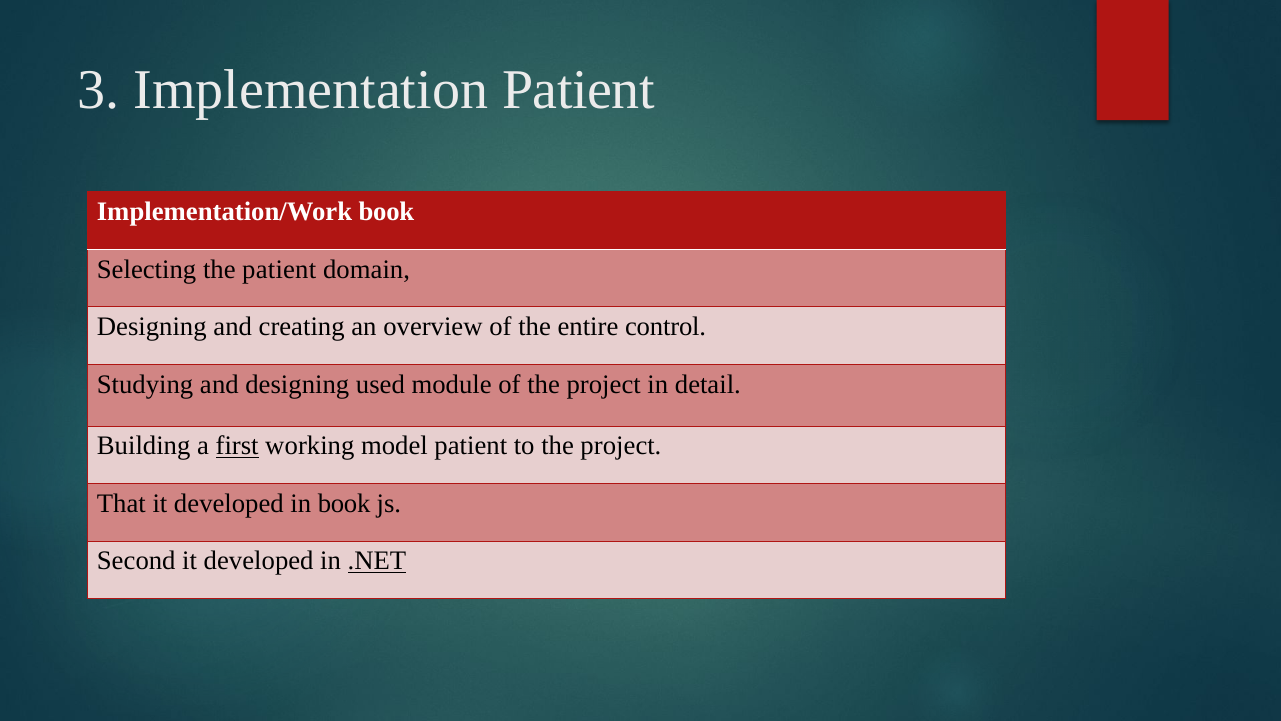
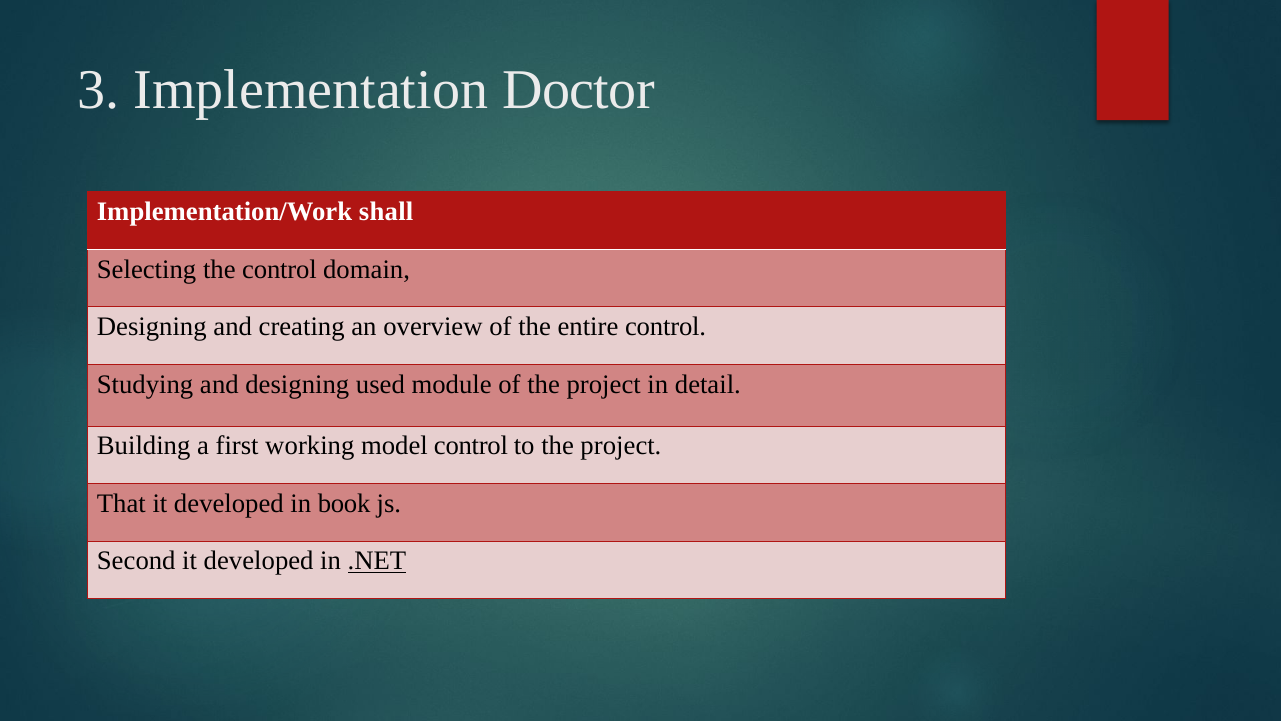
Implementation Patient: Patient -> Doctor (579, 90)
Implementation/Work book: book -> shall (386, 212)
the patient: patient -> control (279, 269)
first underline: present -> none (237, 446)
model patient: patient -> control (471, 446)
